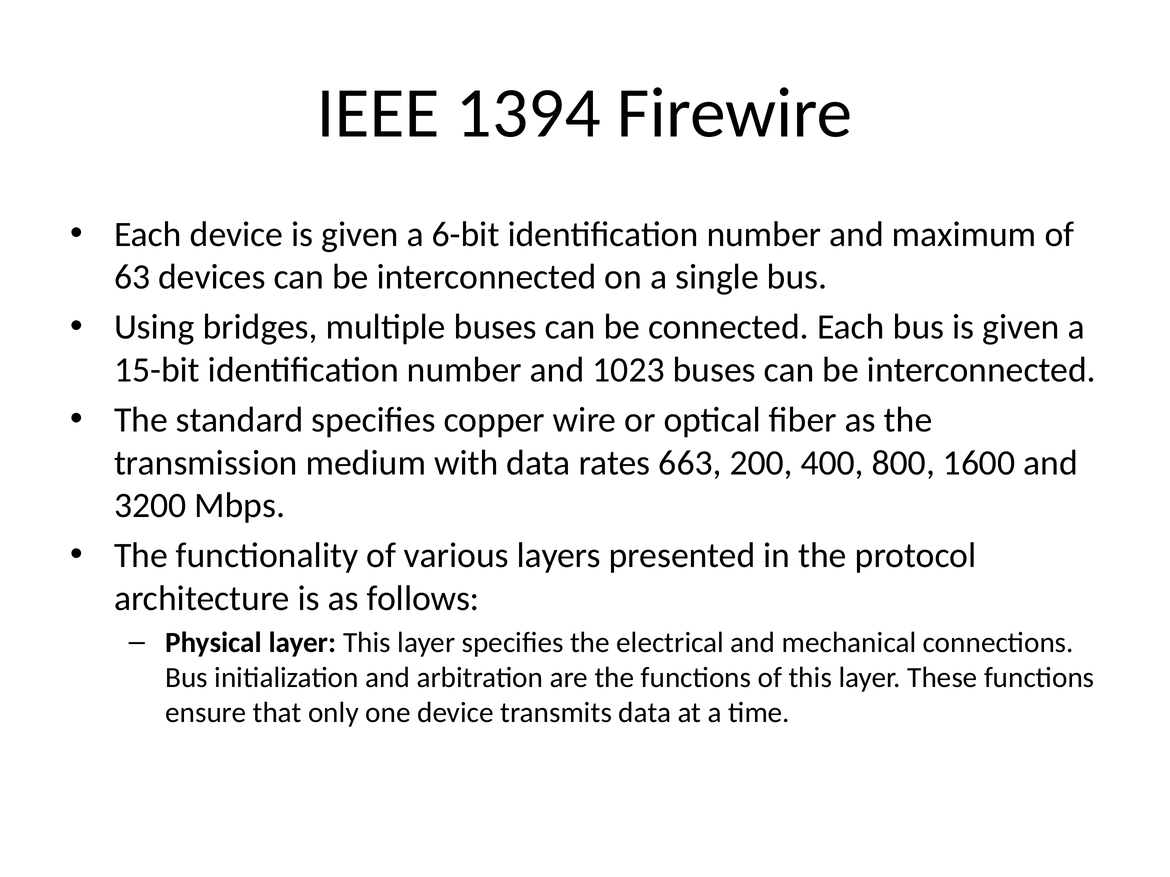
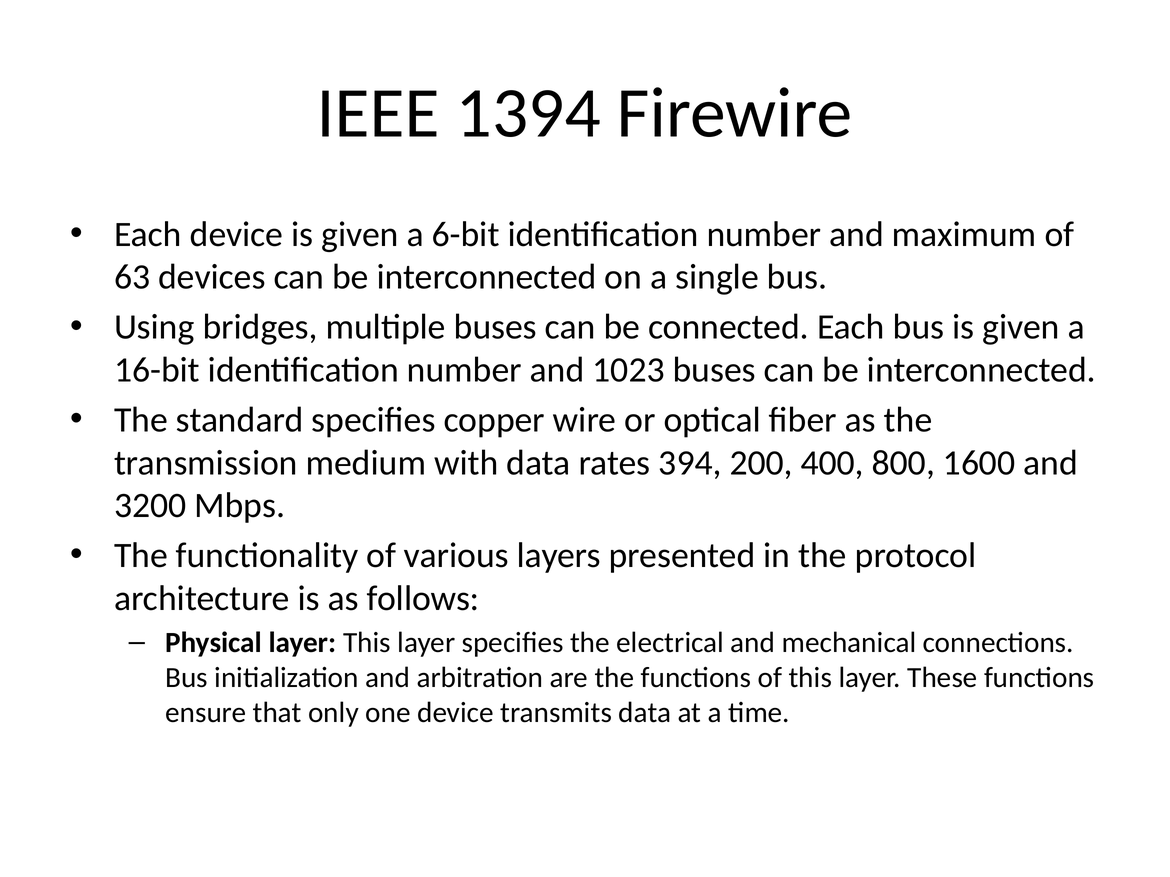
15-bit: 15-bit -> 16-bit (157, 370)
663: 663 -> 394 (690, 463)
